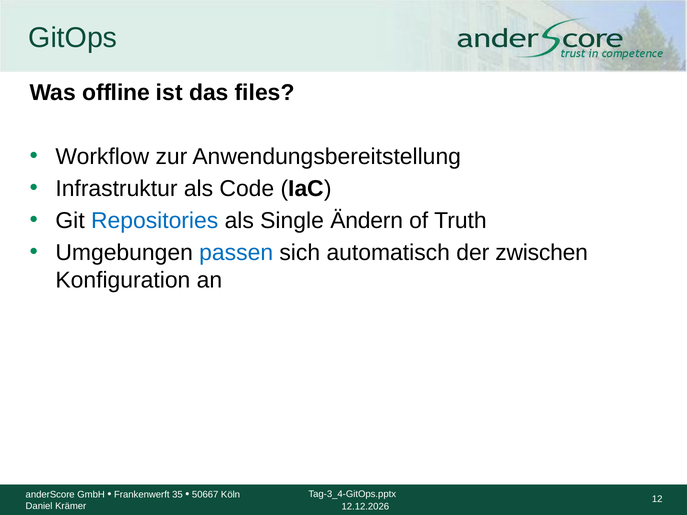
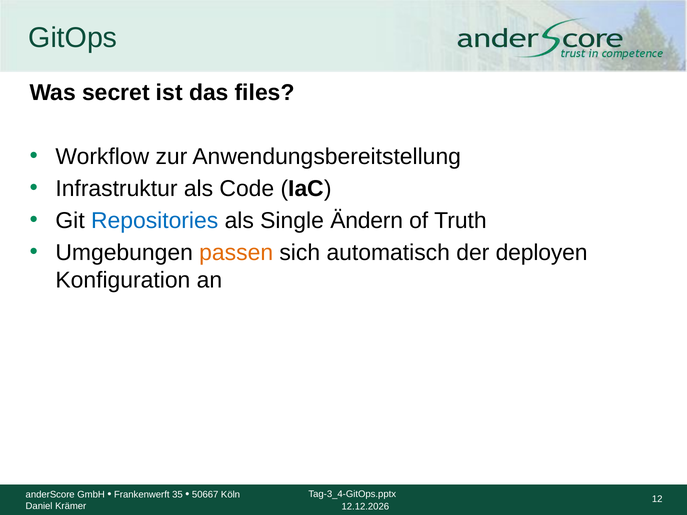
offline: offline -> secret (116, 93)
passen colour: blue -> orange (236, 253)
zwischen: zwischen -> deployen (542, 253)
